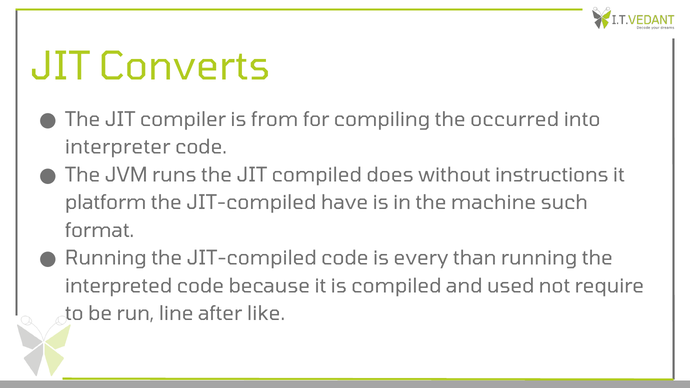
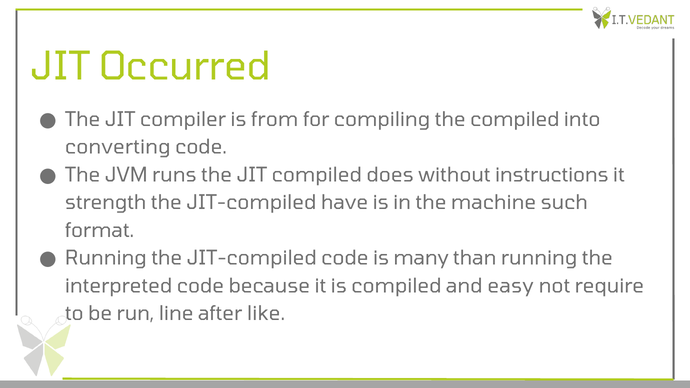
Converts: Converts -> Occurred (185, 67)
the occurred: occurred -> compiled (515, 120)
interpreter: interpreter -> converting (118, 147)
platform: platform -> strength (106, 203)
every: every -> many (421, 258)
used: used -> easy (511, 286)
